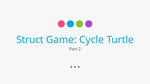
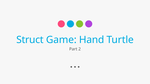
Cycle: Cycle -> Hand (92, 40)
